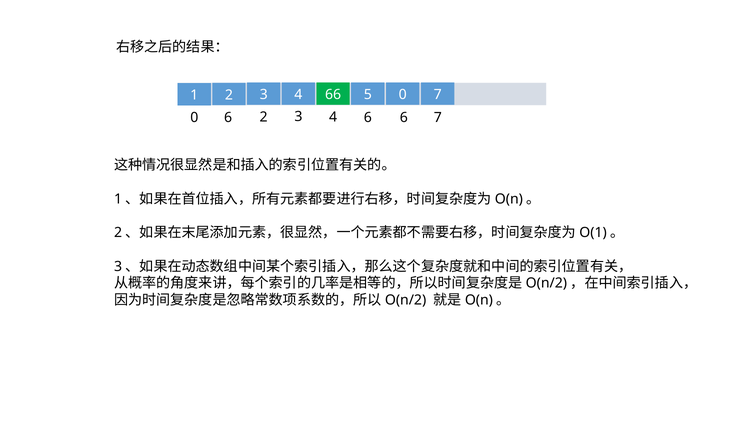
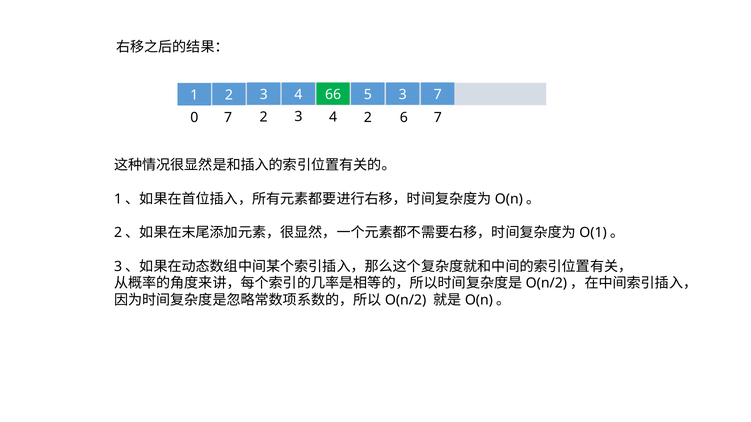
5 0: 0 -> 3 (403, 95)
0 6: 6 -> 7 (228, 118)
4 6: 6 -> 2 (368, 118)
